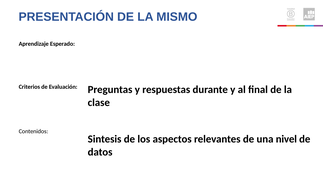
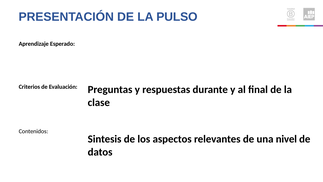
MISMO: MISMO -> PULSO (177, 17)
